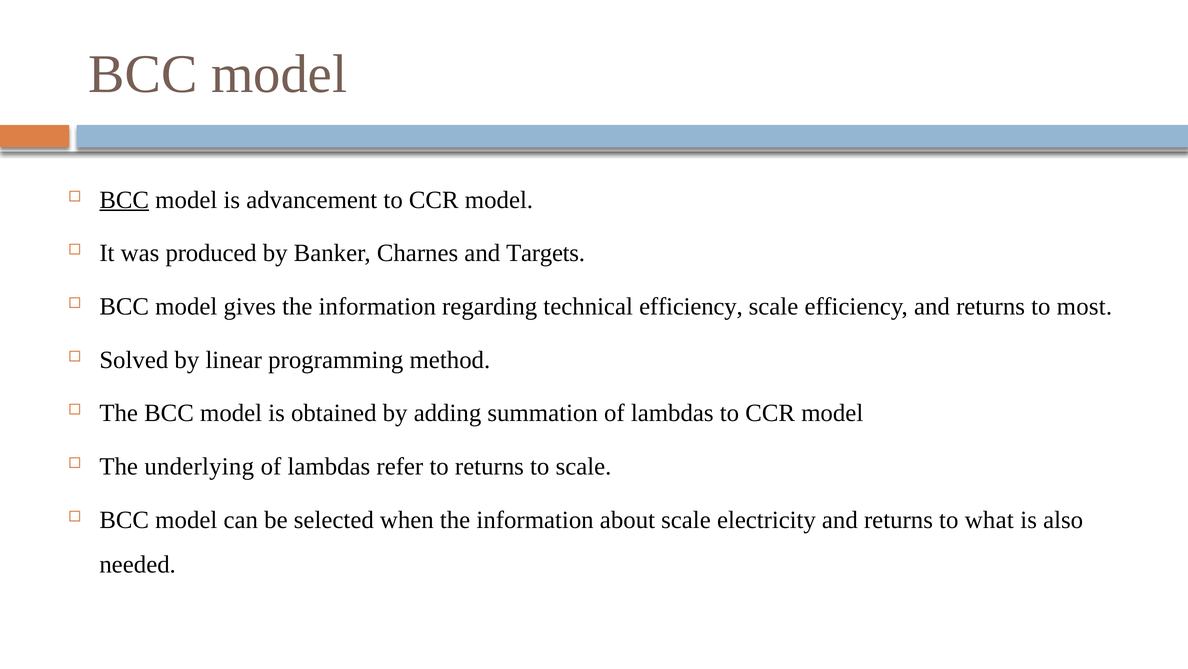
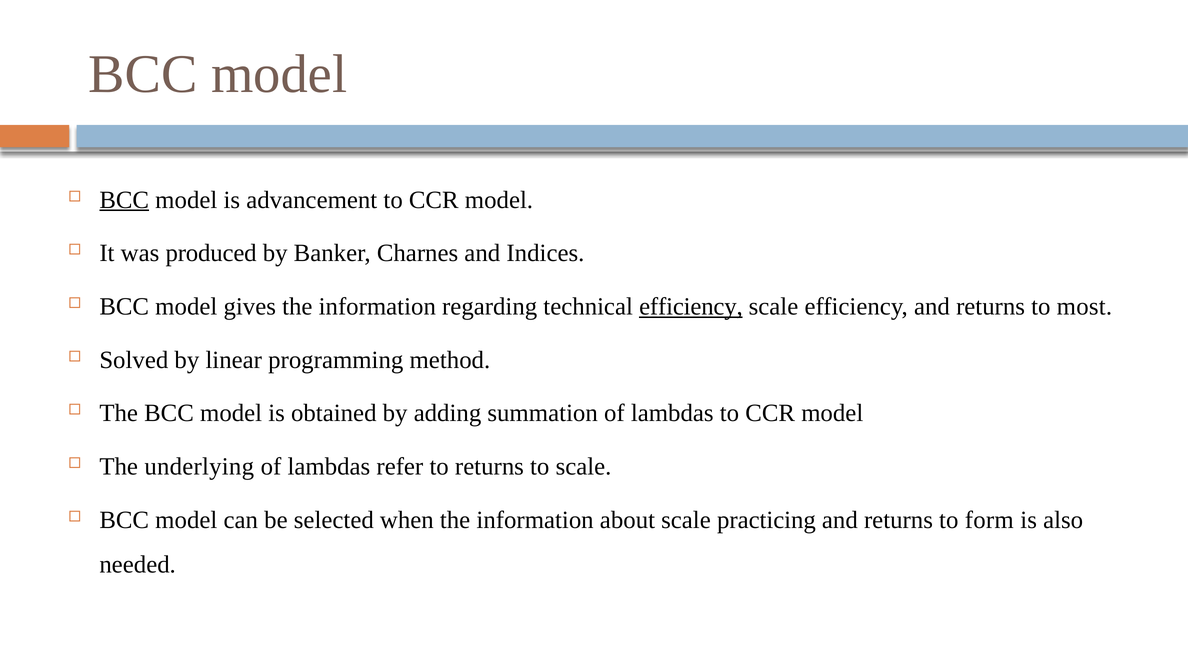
Targets: Targets -> Indices (545, 253)
efficiency underline: none -> present (691, 307)
electricity: electricity -> practicing (766, 520)
what: what -> form (989, 520)
